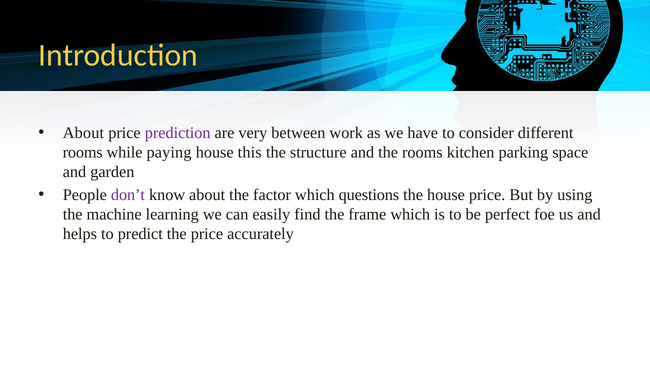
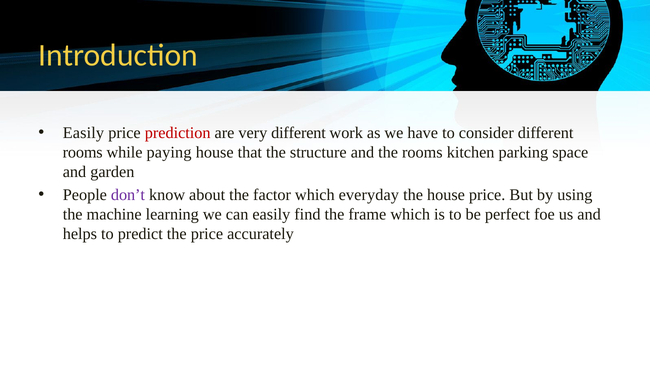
About: About -> Easily (83, 133)
prediction colour: purple -> red (178, 133)
very between: between -> different (298, 133)
this: this -> that (250, 152)
questions: questions -> everyday (369, 195)
